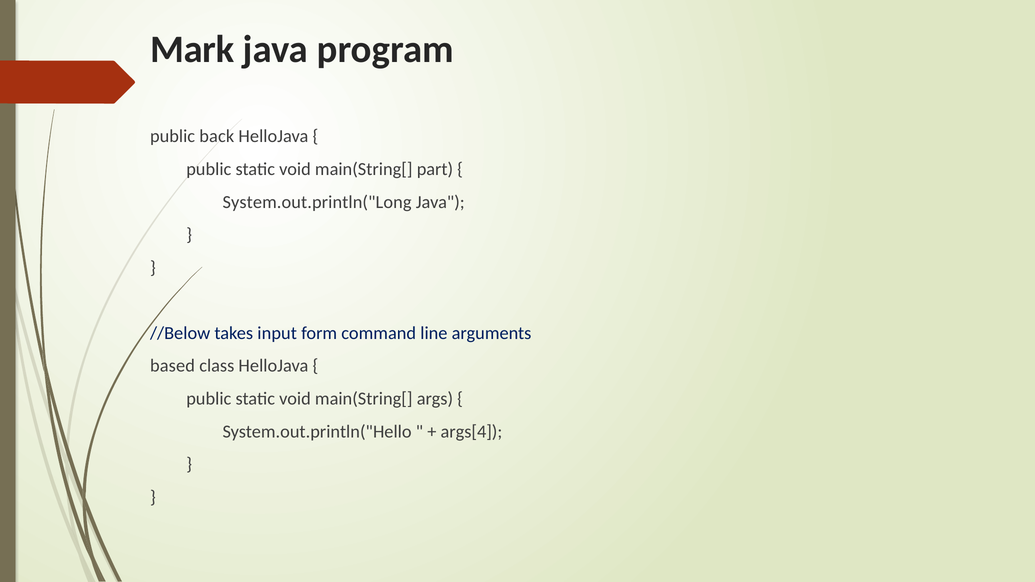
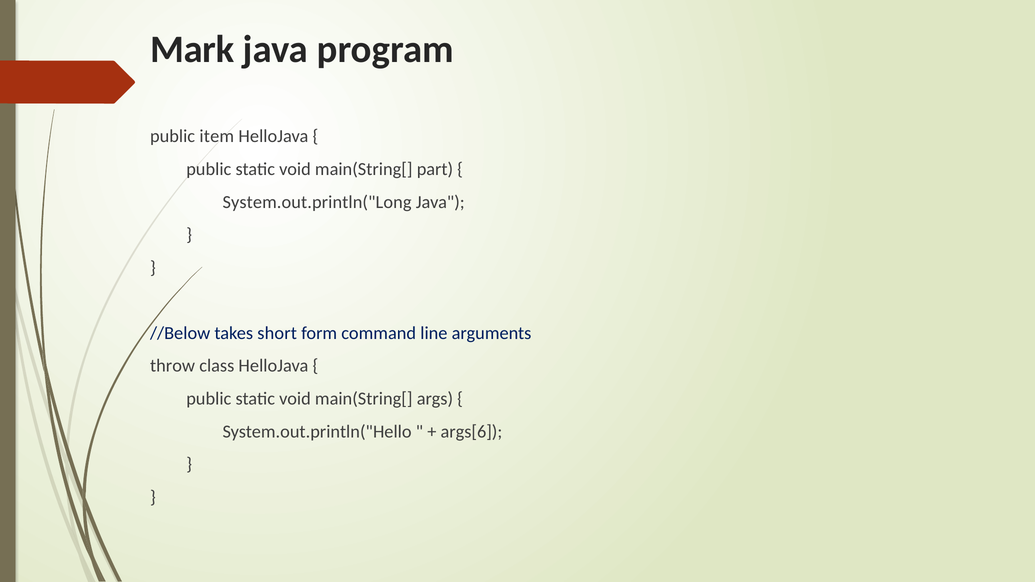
back: back -> item (217, 136)
input: input -> short (277, 333)
based: based -> throw (173, 366)
args[4: args[4 -> args[6 (471, 432)
